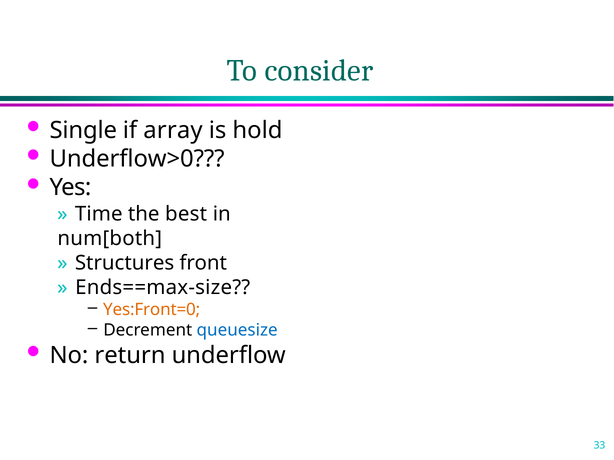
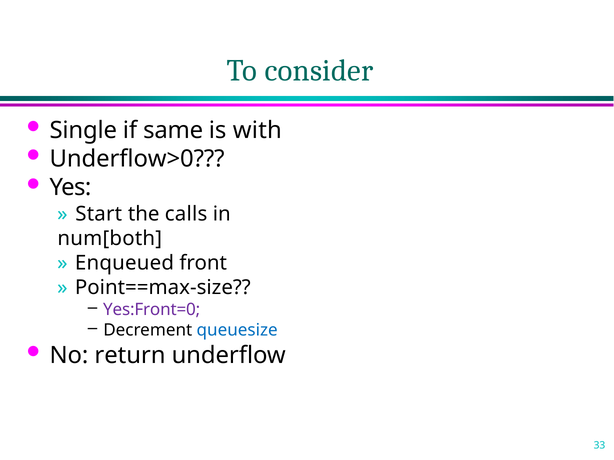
array: array -> same (173, 130)
hold: hold -> with (257, 130)
Time: Time -> Start (99, 214)
best: best -> calls (186, 214)
Structures: Structures -> Enqueued (124, 263)
Ends==max-size: Ends==max-size -> Point==max-size (163, 288)
Yes:Front=0 colour: orange -> purple (152, 310)
